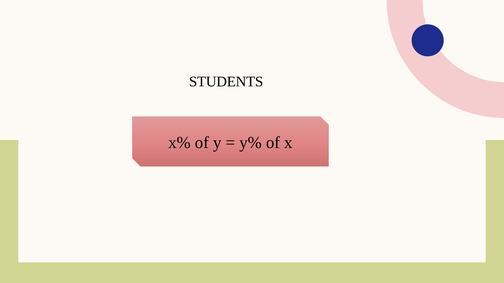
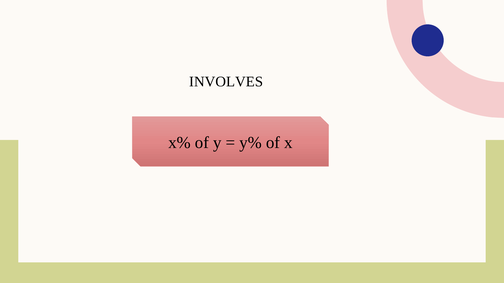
STUDENTS: STUDENTS -> INVOLVES (226, 82)
